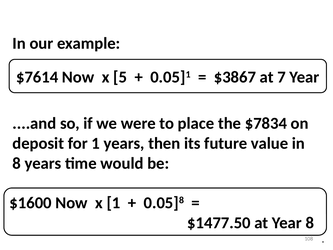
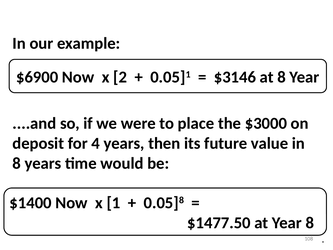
$7614: $7614 -> $6900 (37, 77)
5: 5 -> 2 (120, 77)
$3867: $3867 -> $3146 (235, 77)
at 7: 7 -> 8 (282, 77)
$7834: $7834 -> $3000 (266, 123)
for 1: 1 -> 4 (96, 143)
$1600: $1600 -> $1400 (31, 203)
